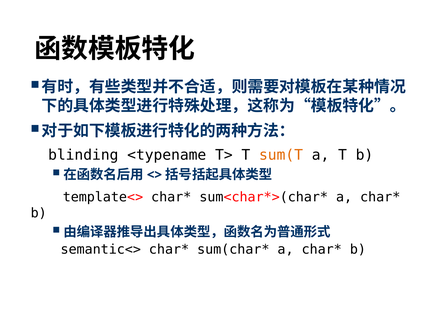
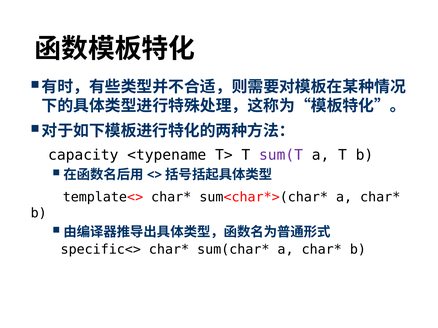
blinding: blinding -> capacity (83, 155)
sum(T colour: orange -> purple (281, 155)
semantic<>: semantic<> -> specific<> (101, 250)
